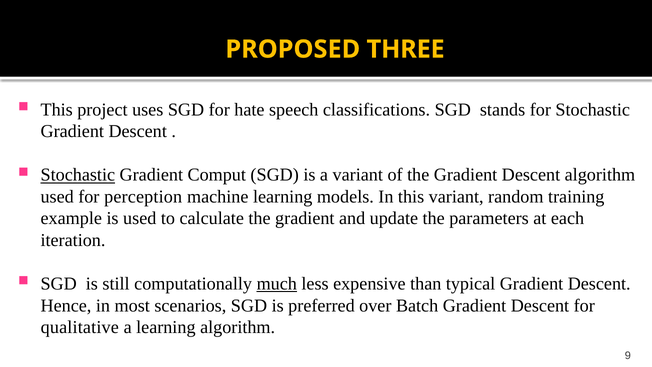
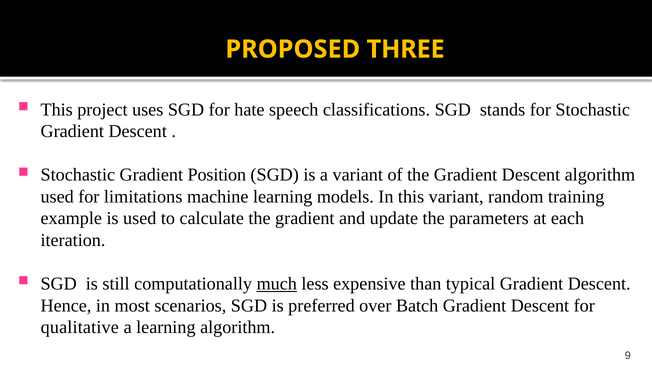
Stochastic underline: present -> none (78, 175)
Comput: Comput -> Position (217, 175)
perception: perception -> limitations (143, 197)
